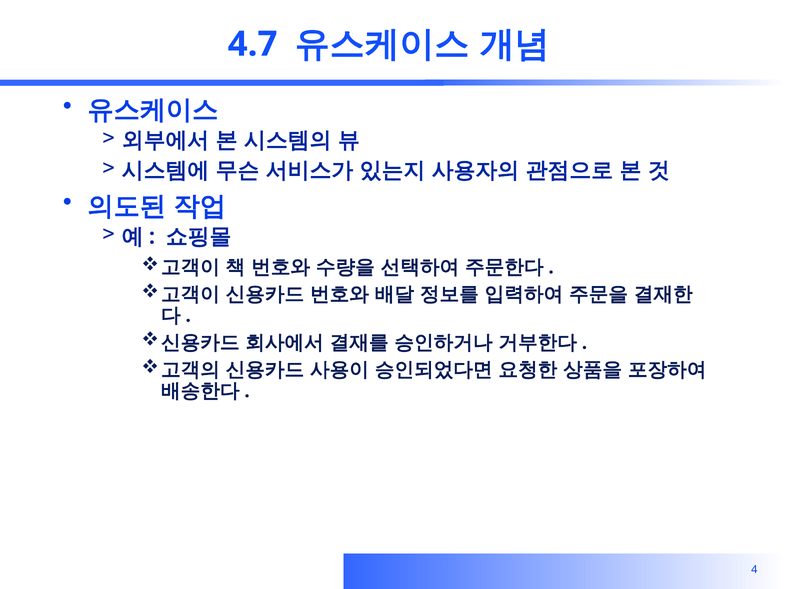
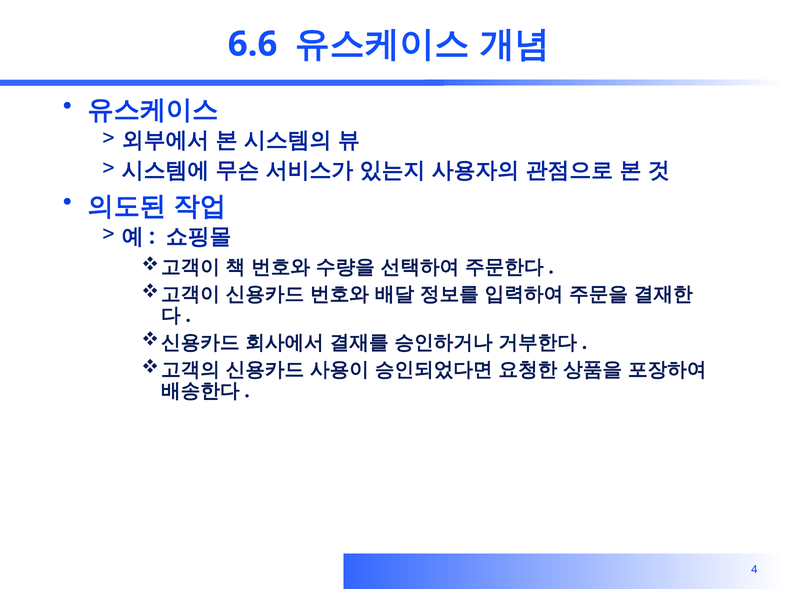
4.7: 4.7 -> 6.6 (253, 44)
